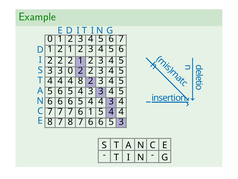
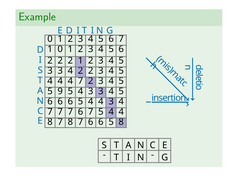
D 1 2: 2 -> 0 (60, 49)
S 3 3 0: 0 -> 4 (70, 71)
4 8: 8 -> 7 (81, 81)
A 5 6: 6 -> 9 (60, 91)
7 6 1: 1 -> 7 (91, 111)
5 3: 3 -> 8 (121, 122)
